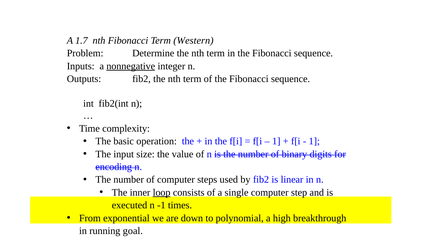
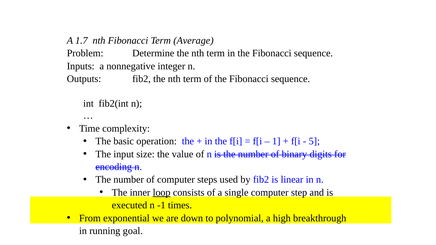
Western: Western -> Average (193, 41)
nonnegative underline: present -> none (131, 66)
1: 1 -> 5 (314, 141)
